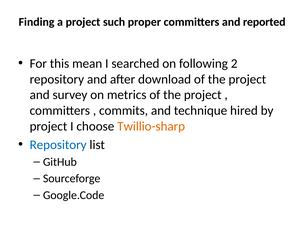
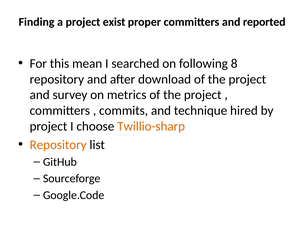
such: such -> exist (114, 22)
2: 2 -> 8 (234, 63)
Repository colour: blue -> orange (58, 145)
